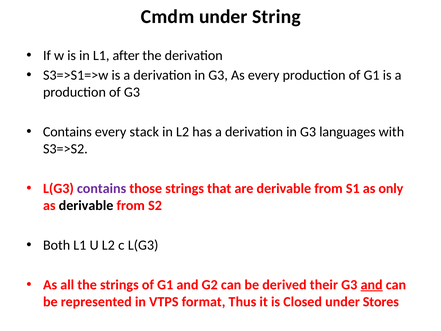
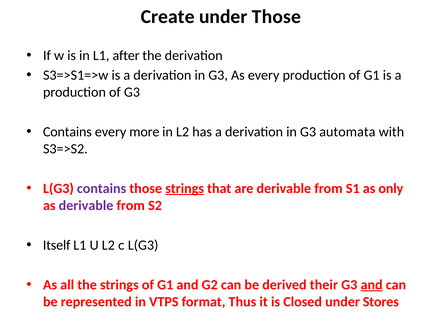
Cmdm: Cmdm -> Create (168, 17)
under String: String -> Those (276, 17)
stack: stack -> more (144, 132)
languages: languages -> automata (347, 132)
strings underline: none -> present (185, 188)
derivable colour: black -> purple (86, 205)
Both: Both -> Itself (57, 245)
